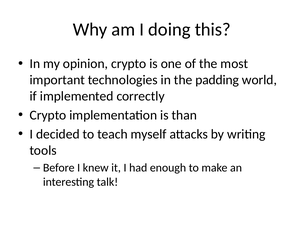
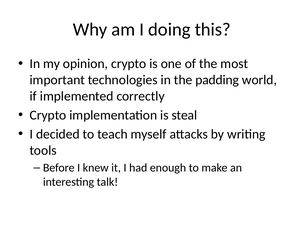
than: than -> steal (184, 115)
